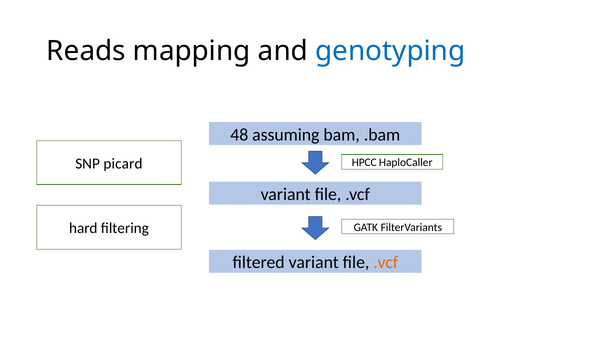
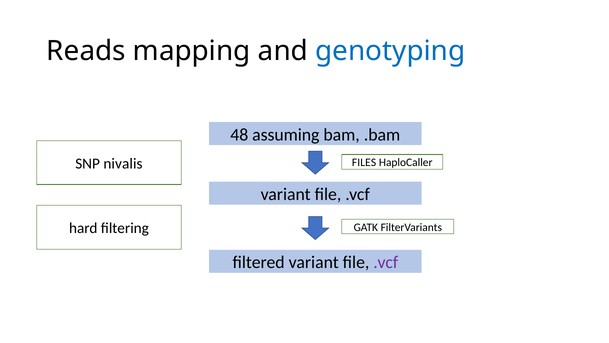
picard: picard -> nivalis (123, 164)
HPCC: HPCC -> FILES (364, 162)
.vcf colour: orange -> purple (386, 262)
